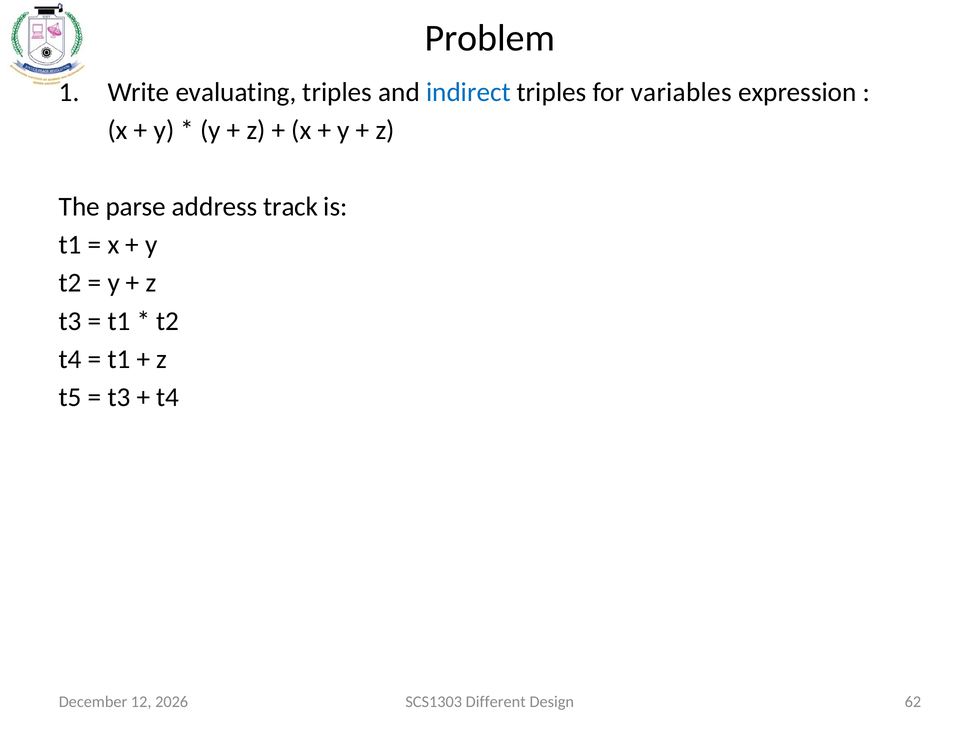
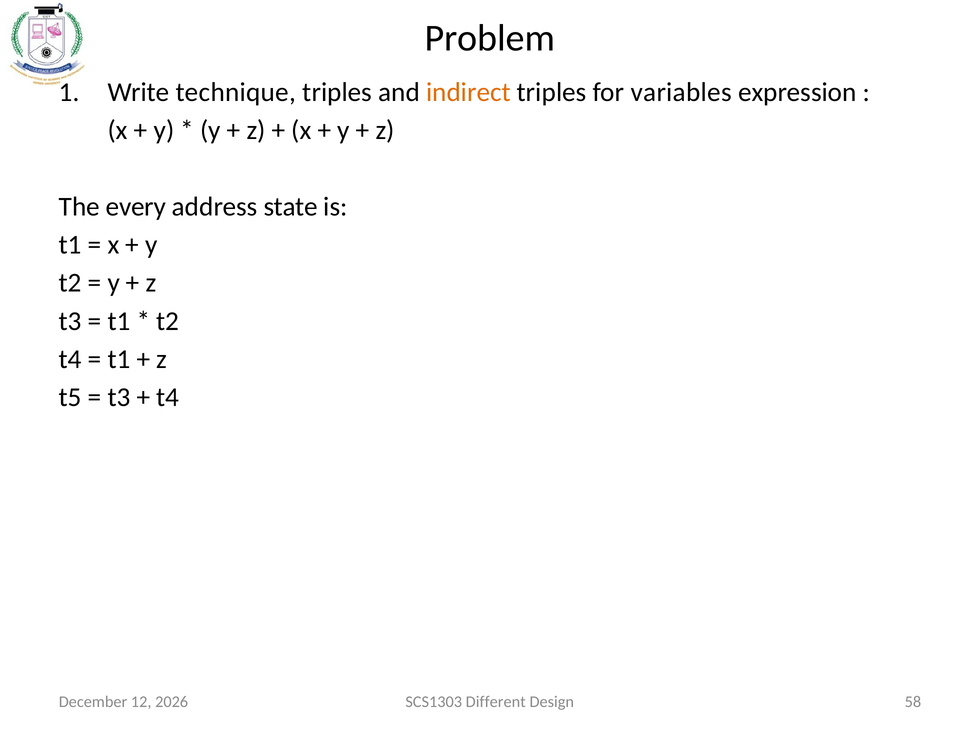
evaluating: evaluating -> technique (236, 92)
indirect colour: blue -> orange (468, 92)
parse: parse -> every (136, 207)
track: track -> state (291, 207)
62: 62 -> 58 (913, 702)
